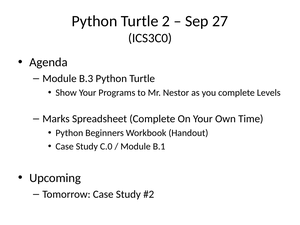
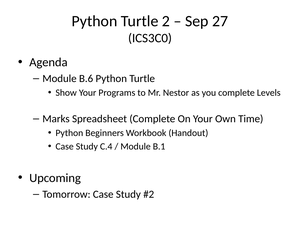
B.3: B.3 -> B.6 (86, 79)
C.0: C.0 -> C.4 (106, 147)
